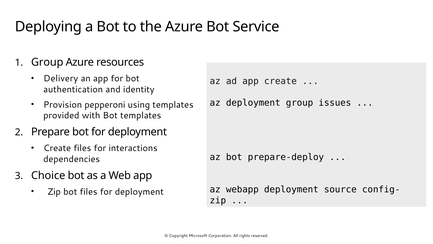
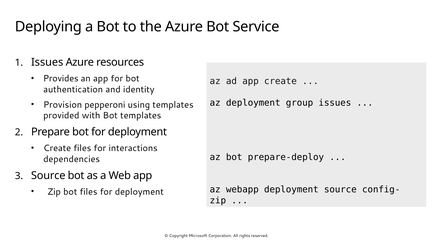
Group: Group -> Issues (47, 62)
Delivery: Delivery -> Provides (61, 78)
Choice: Choice -> Source (48, 175)
